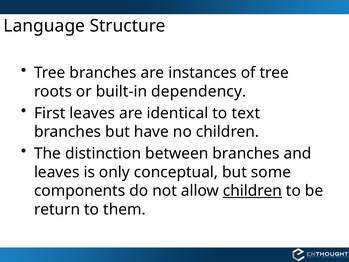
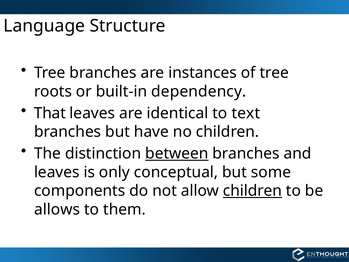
First: First -> That (50, 113)
between underline: none -> present (177, 153)
return: return -> allows (57, 209)
